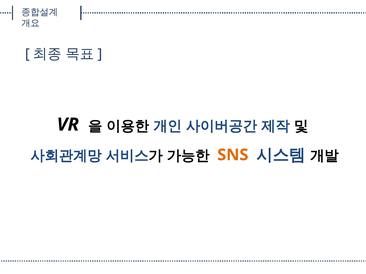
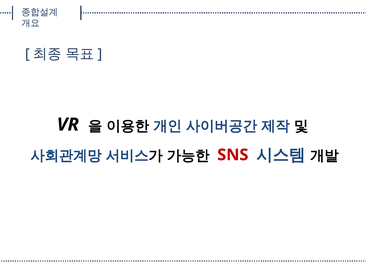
SNS colour: orange -> red (233, 155)
